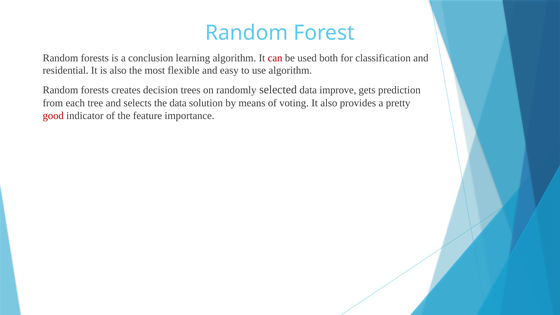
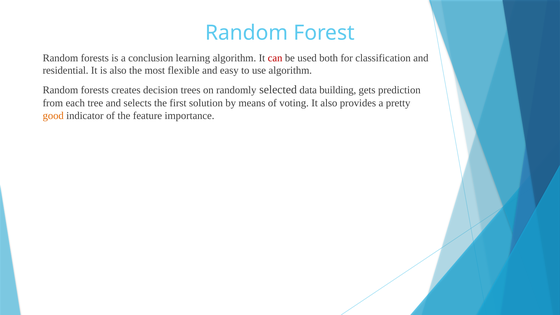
improve: improve -> building (338, 90)
the data: data -> first (178, 103)
good colour: red -> orange (53, 116)
